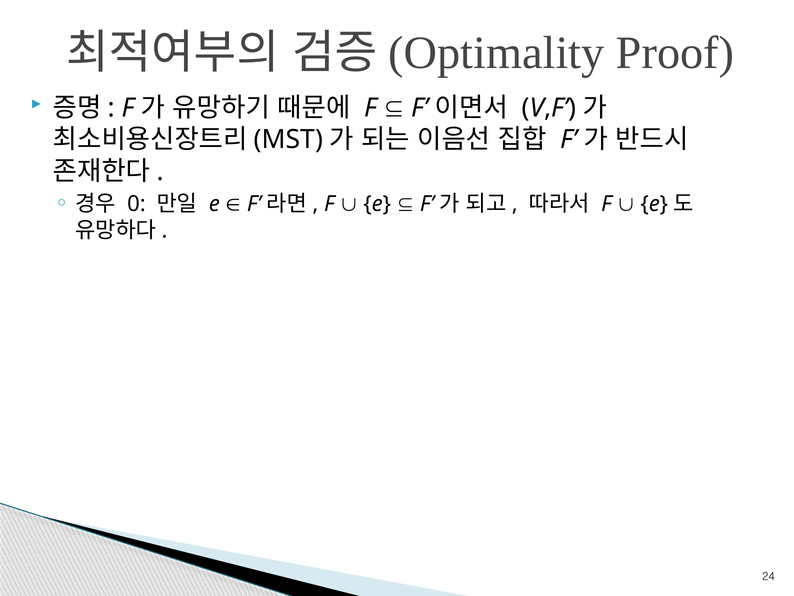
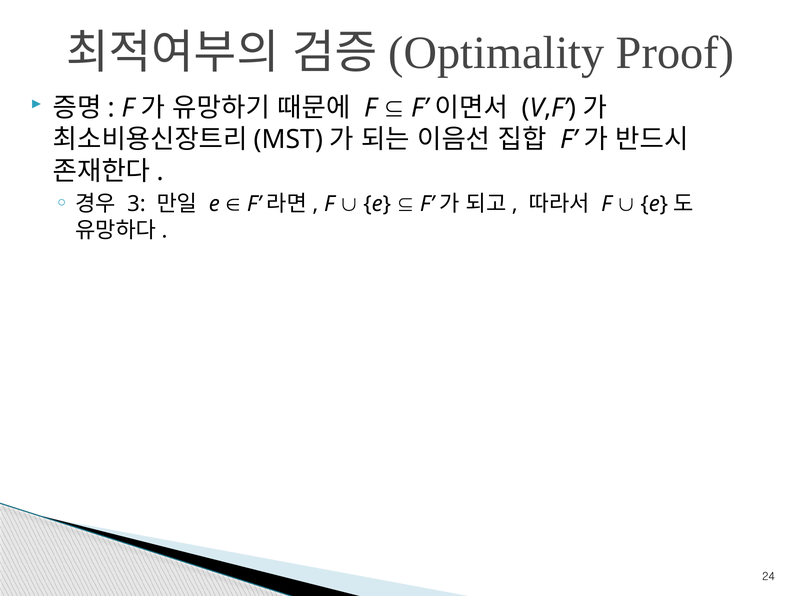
0: 0 -> 3 (136, 204)
